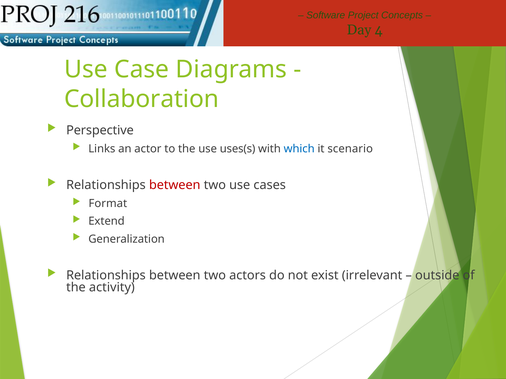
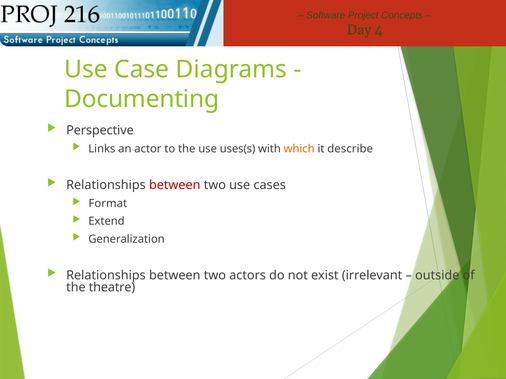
Collaboration: Collaboration -> Documenting (142, 99)
which colour: blue -> orange (299, 149)
scenario: scenario -> describe (350, 149)
activity: activity -> theatre (112, 288)
